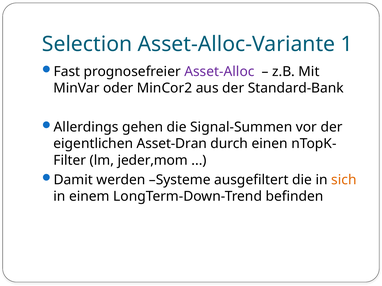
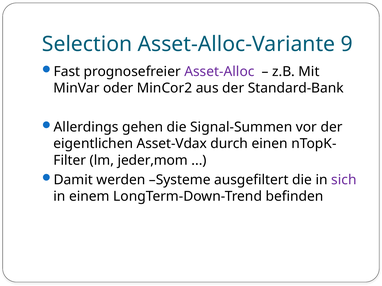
1: 1 -> 9 (347, 44)
Asset-Dran: Asset-Dran -> Asset-Vdax (172, 144)
sich colour: orange -> purple (344, 180)
